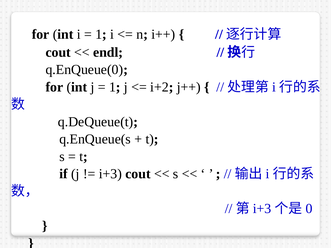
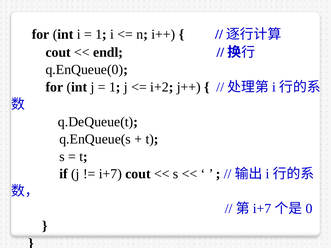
i+3: i+3 -> i+7 (110, 174)
i+3: i+3 -> i+7 (262, 209)
